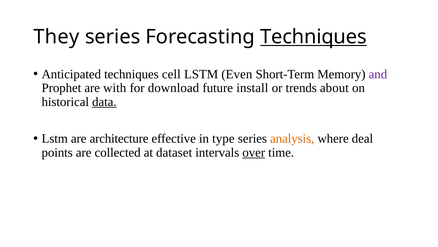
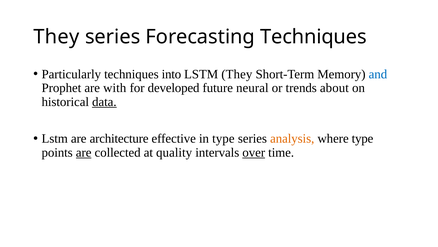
Techniques underline: present -> none (313, 37)
Anticipated: Anticipated -> Particularly (71, 74)
cell: cell -> into (171, 74)
LSTM Even: Even -> They (237, 74)
and colour: purple -> blue (378, 74)
download: download -> developed (174, 88)
install: install -> neural (252, 88)
where deal: deal -> type (363, 138)
are underline: none -> present (84, 152)
dataset: dataset -> quality (174, 152)
